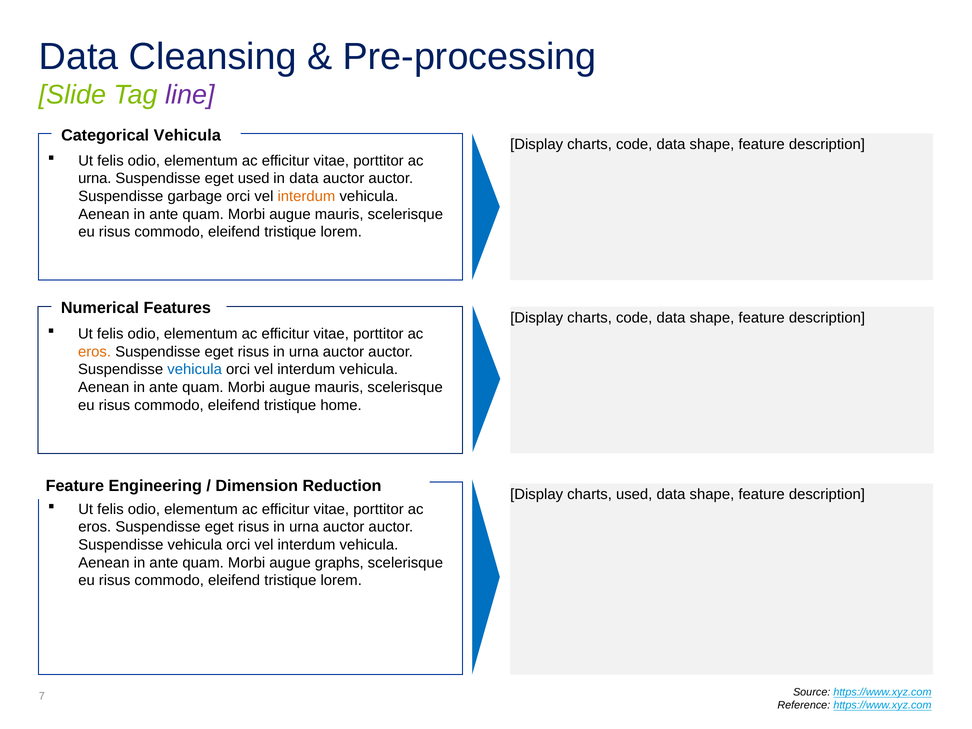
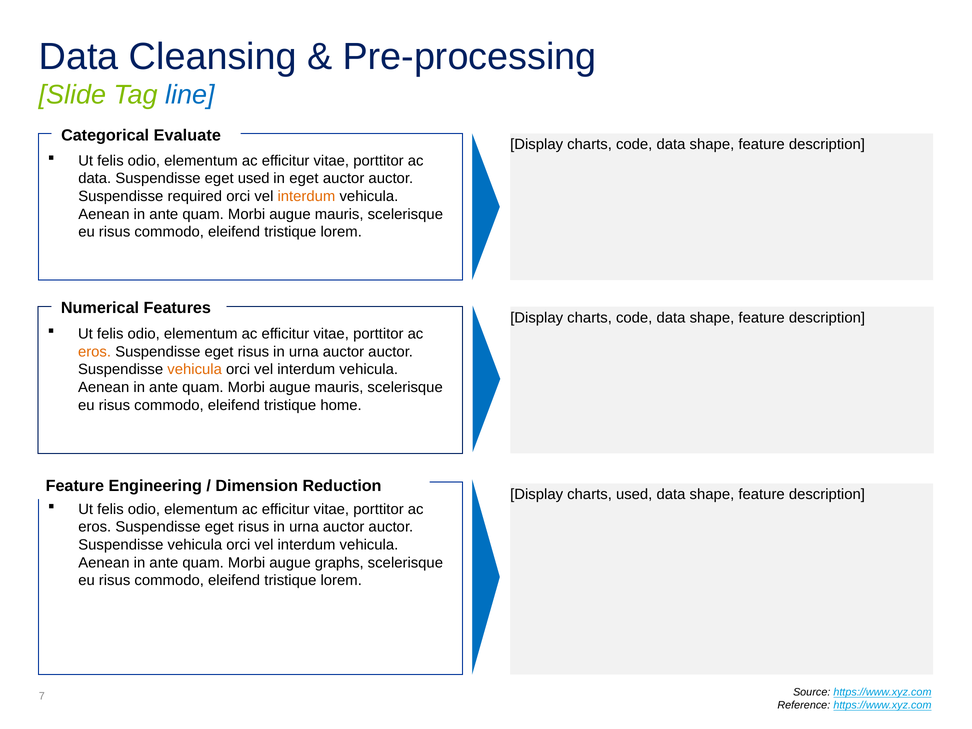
line colour: purple -> blue (190, 95)
Categorical Vehicula: Vehicula -> Evaluate (187, 135)
urna: urna -> data (95, 178)
in data: data -> eget (304, 178)
garbage: garbage -> required (195, 196)
vehicula colour: blue -> orange (195, 370)
